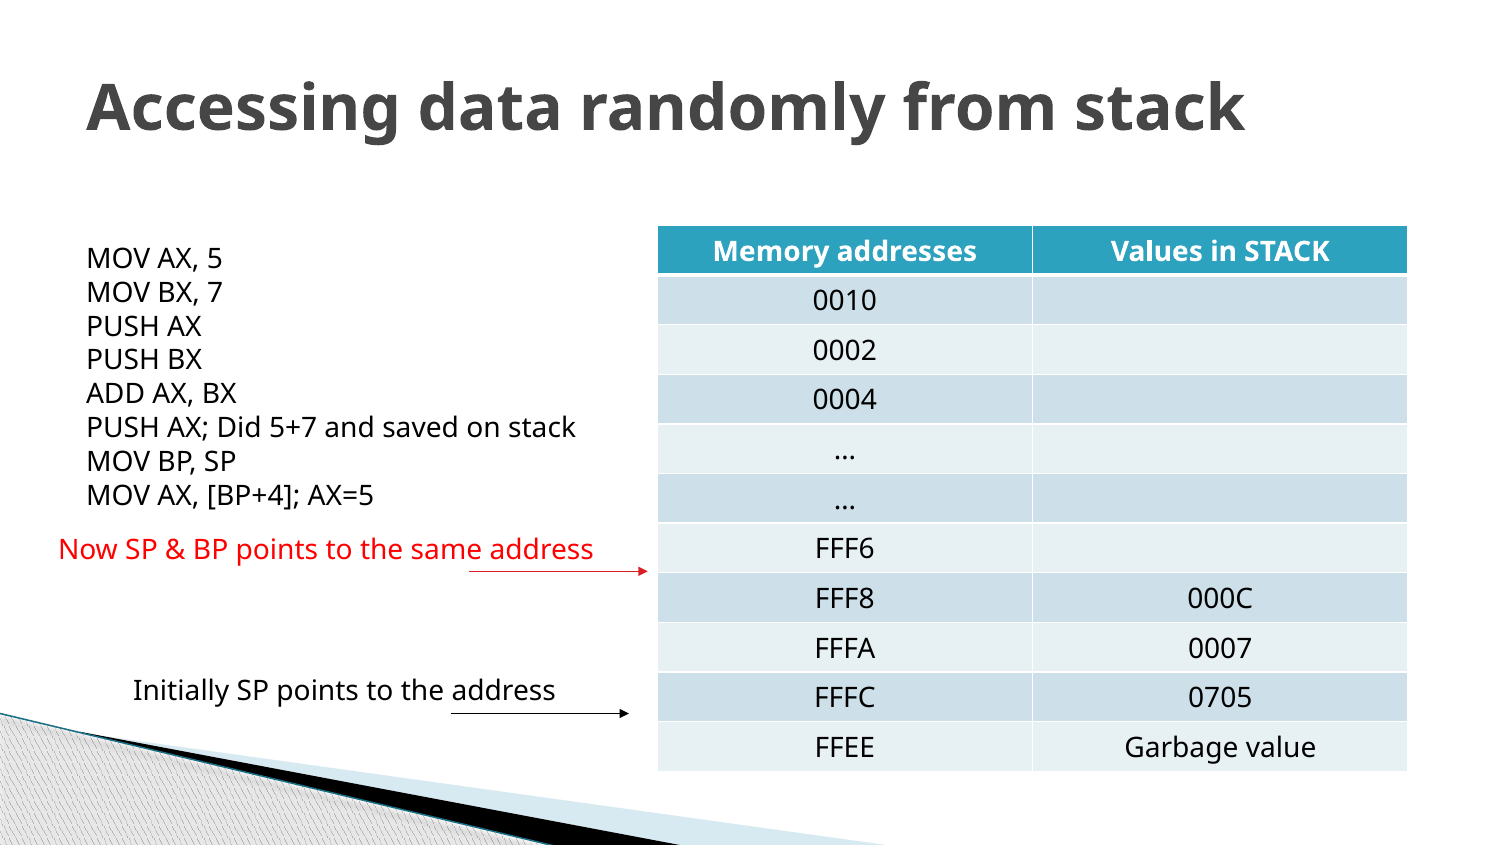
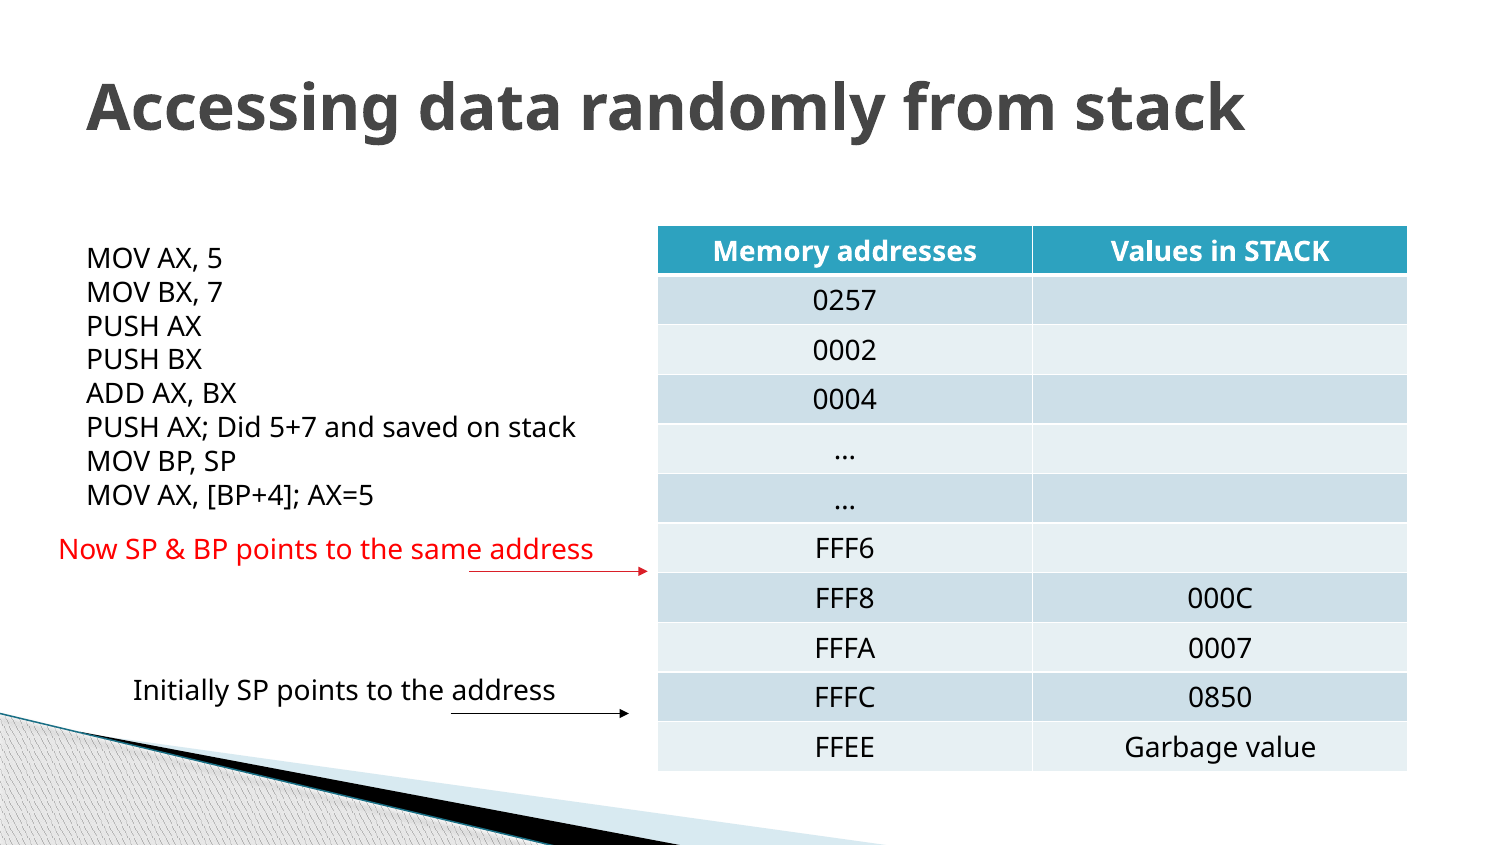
0010: 0010 -> 0257 (845, 301)
0705: 0705 -> 0850 (1220, 698)
